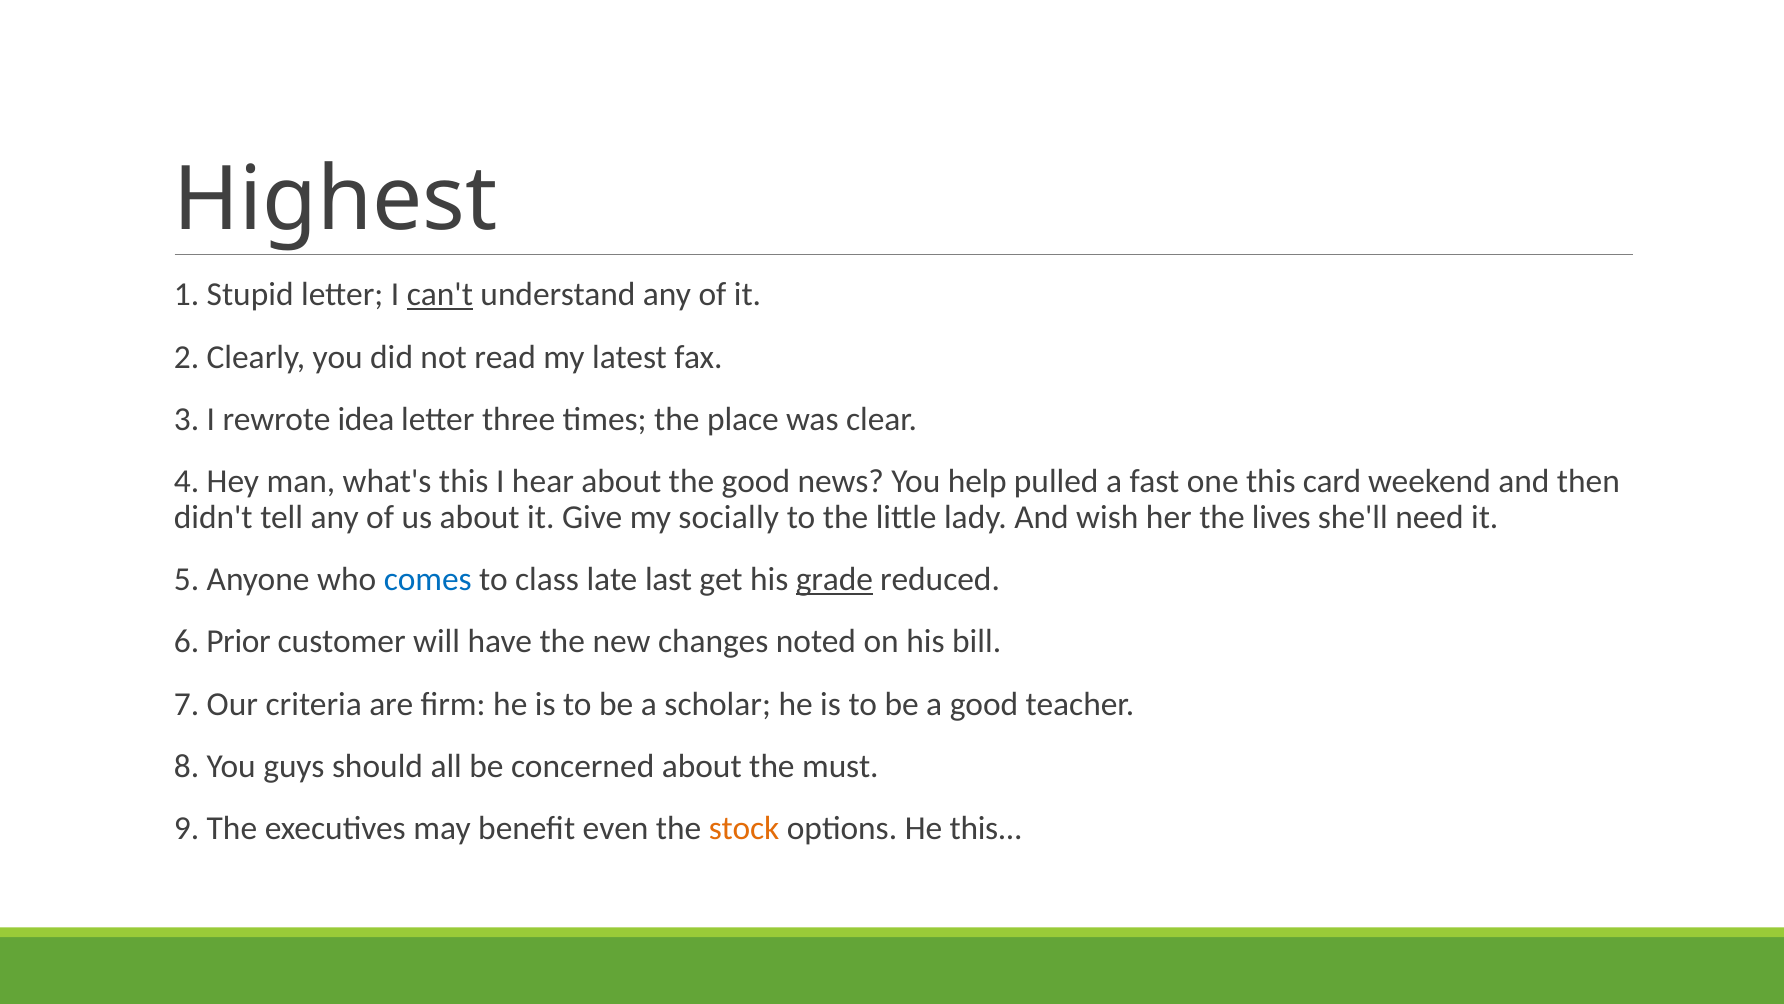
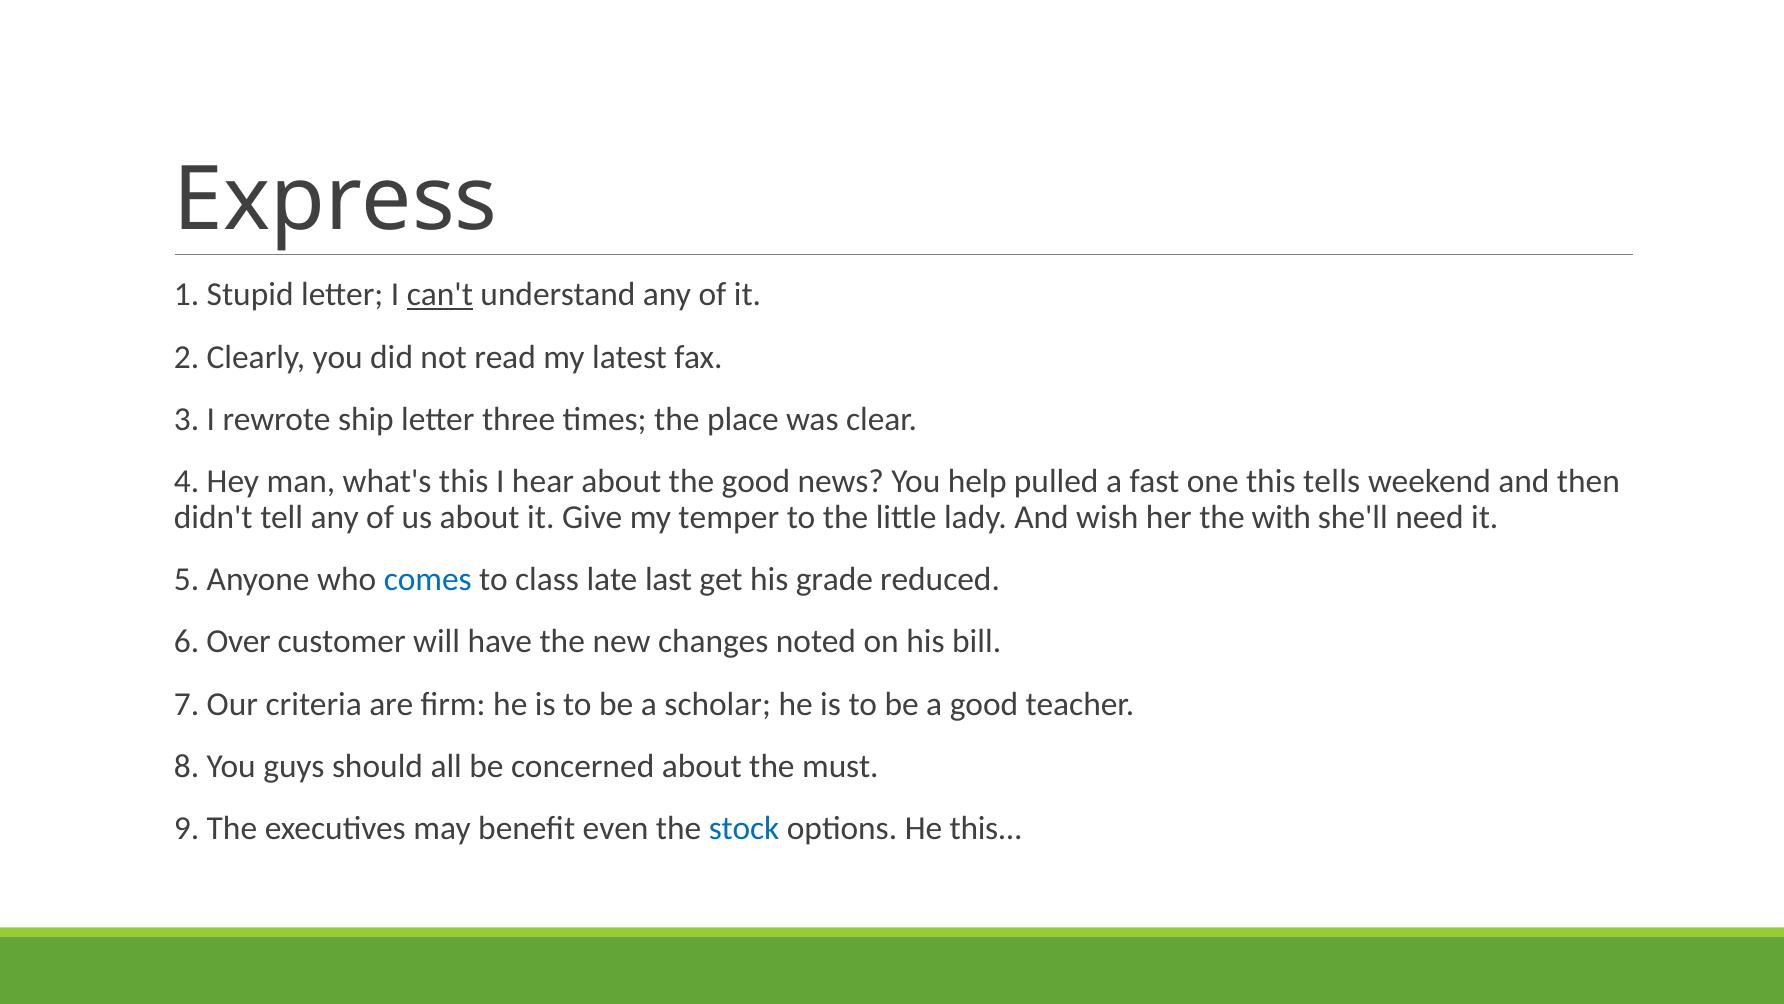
Highest: Highest -> Express (336, 200)
idea: idea -> ship (366, 419)
card: card -> tells (1332, 481)
socially: socially -> temper (729, 517)
lives: lives -> with (1281, 517)
grade underline: present -> none (834, 579)
Prior: Prior -> Over (239, 642)
stock colour: orange -> blue (744, 828)
